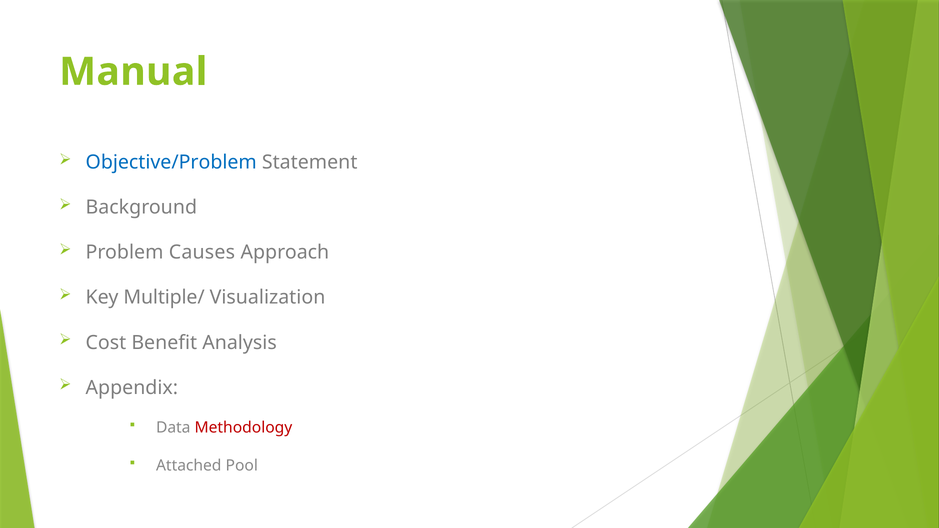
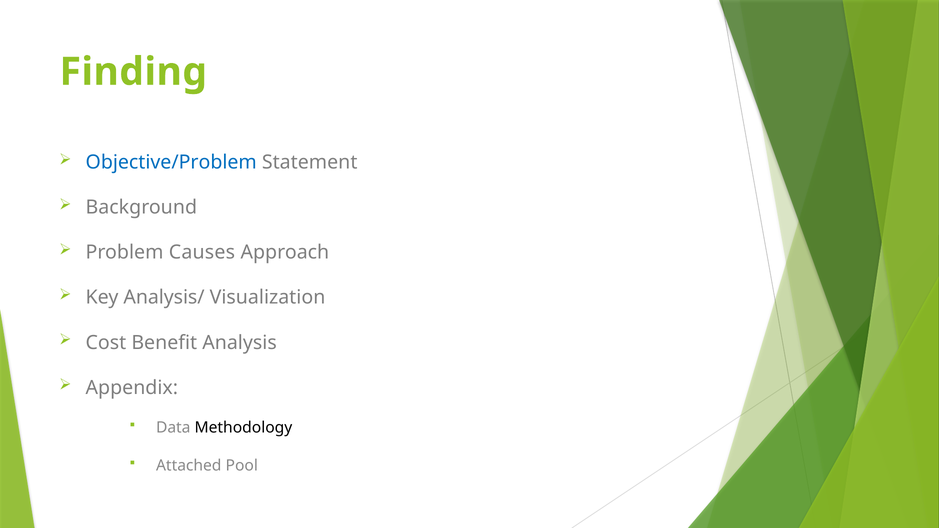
Manual: Manual -> Finding (133, 72)
Multiple/: Multiple/ -> Analysis/ (164, 298)
Methodology colour: red -> black (243, 428)
